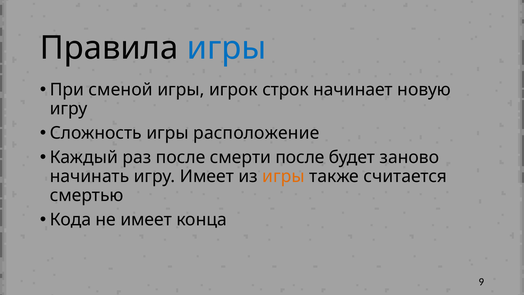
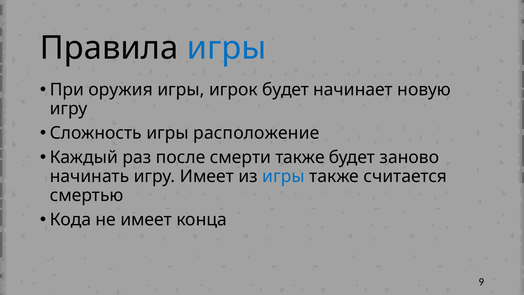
сменой: сменой -> оружия (121, 90)
игрок строк: строк -> будет (286, 90)
смерти после: после -> также (300, 157)
игры colour: orange -> blue (283, 176)
